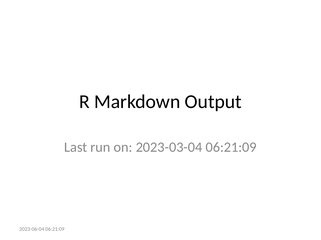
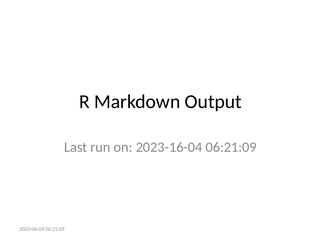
2023-03-04: 2023-03-04 -> 2023-16-04 (169, 148)
